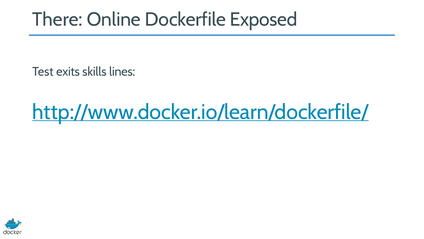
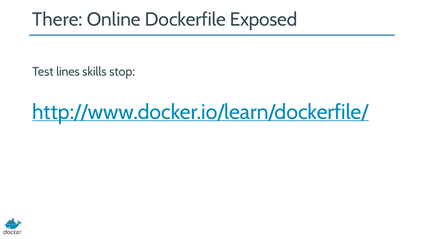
exits: exits -> lines (68, 72)
lines: lines -> stop (122, 72)
